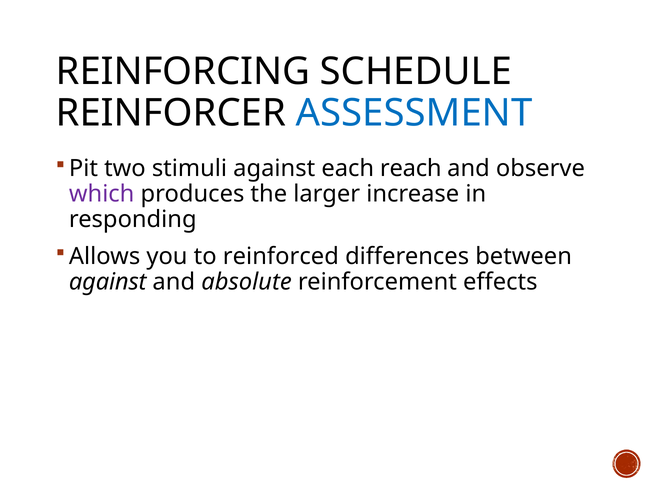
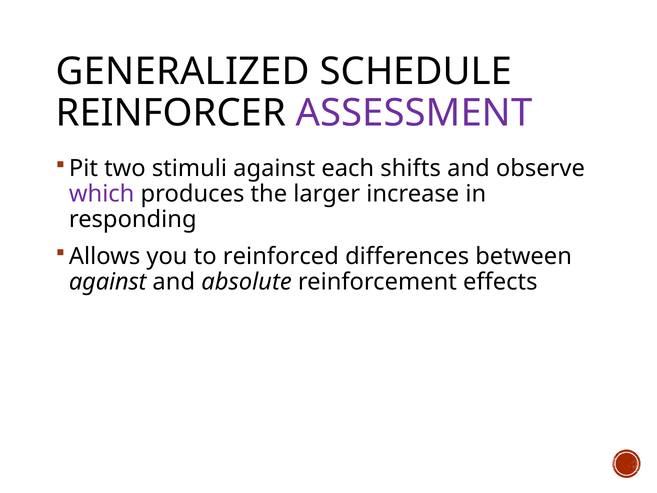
REINFORCING: REINFORCING -> GENERALIZED (183, 72)
ASSESSMENT colour: blue -> purple (414, 113)
reach: reach -> shifts (411, 168)
